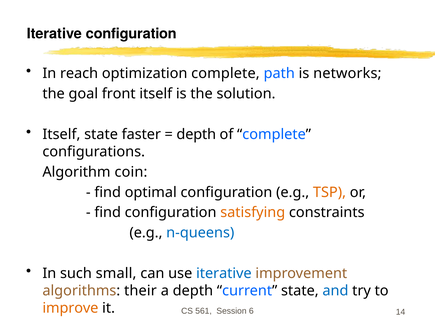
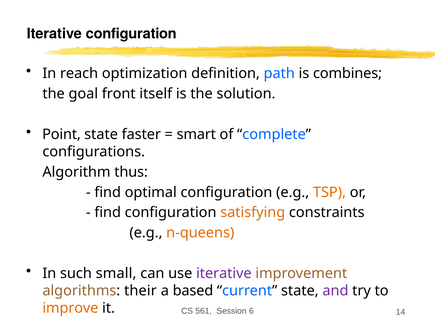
optimization complete: complete -> definition (226, 74)
networks: networks -> combines (348, 74)
Itself: Itself -> Point (62, 134)
depth: depth -> smart (196, 134)
coin: coin -> thus (131, 172)
n-queens colour: blue -> orange (200, 233)
iterative colour: blue -> purple (224, 274)
a depth: depth -> based (193, 291)
and colour: blue -> purple (335, 291)
